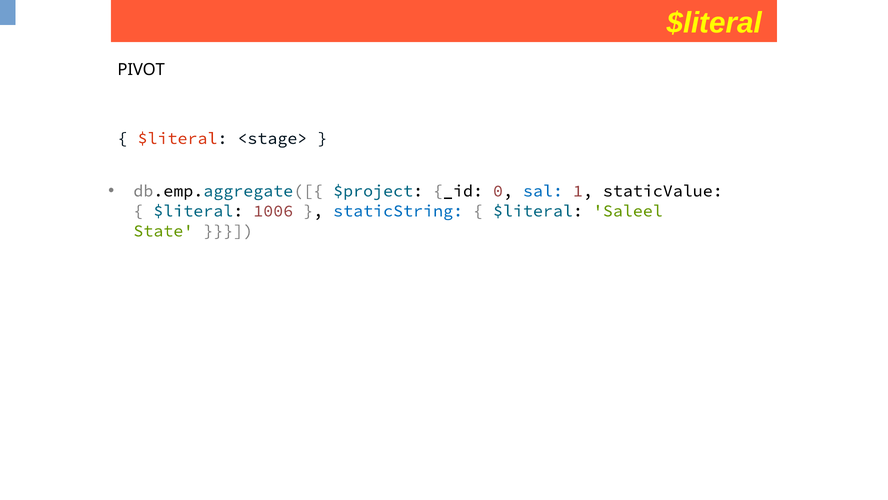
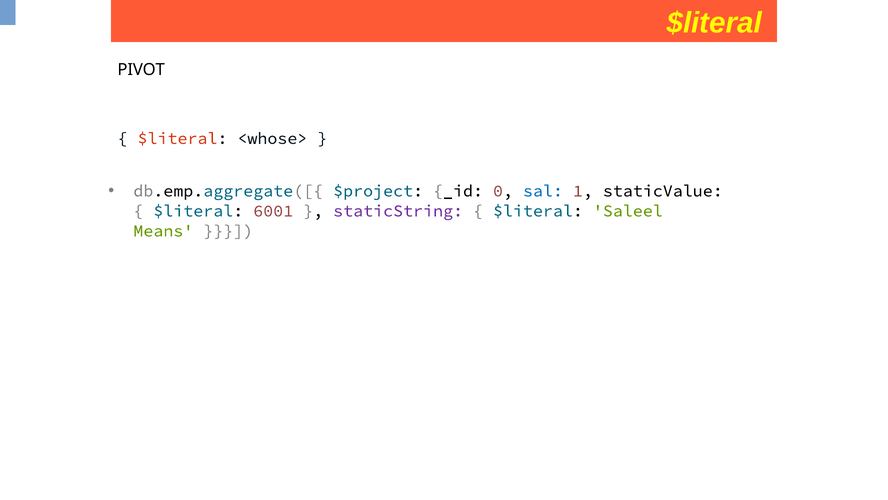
<stage>: <stage> -> <whose> (272, 138)
1006: 1006 -> 6001 (273, 211)
staticString colour: blue -> purple (398, 211)
State: State -> Means (163, 231)
